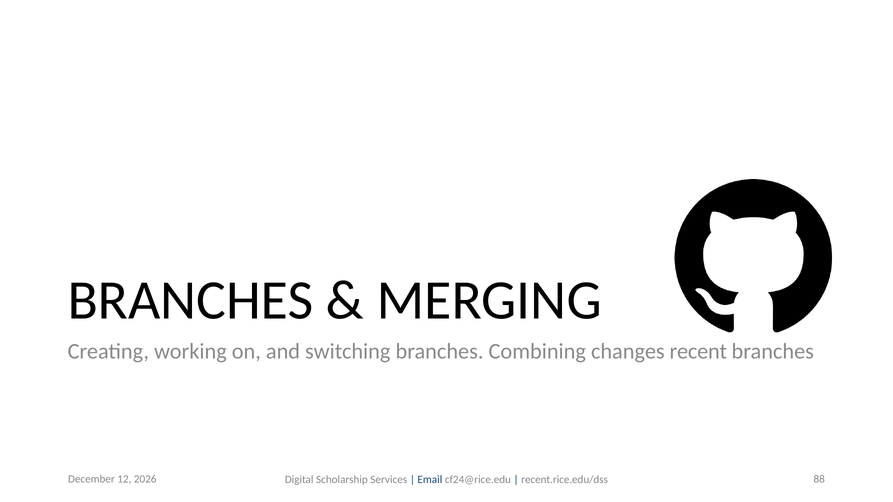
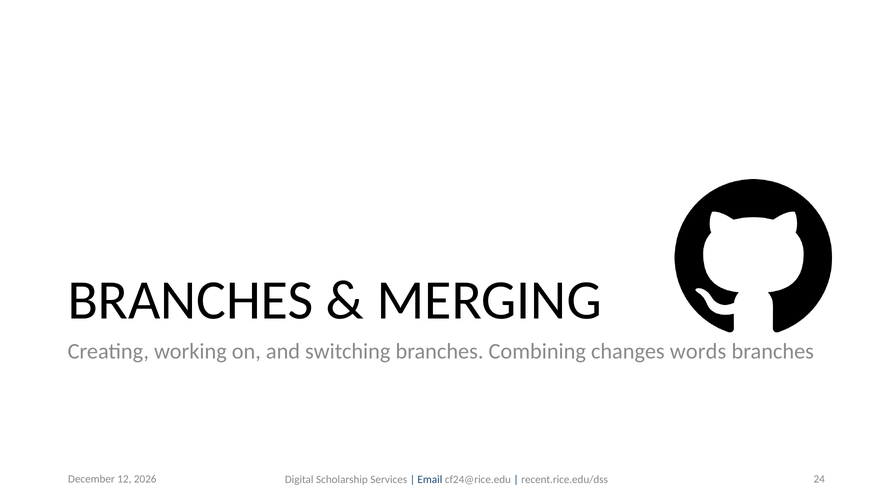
recent: recent -> words (698, 351)
88: 88 -> 24 (819, 480)
